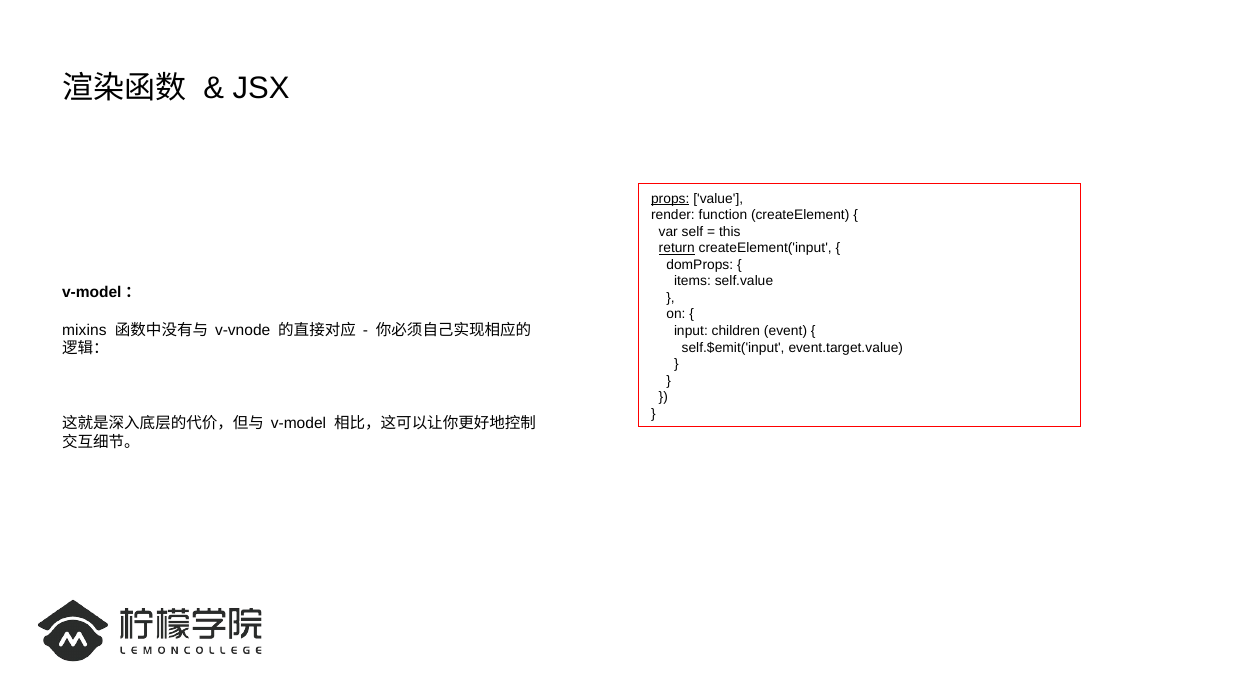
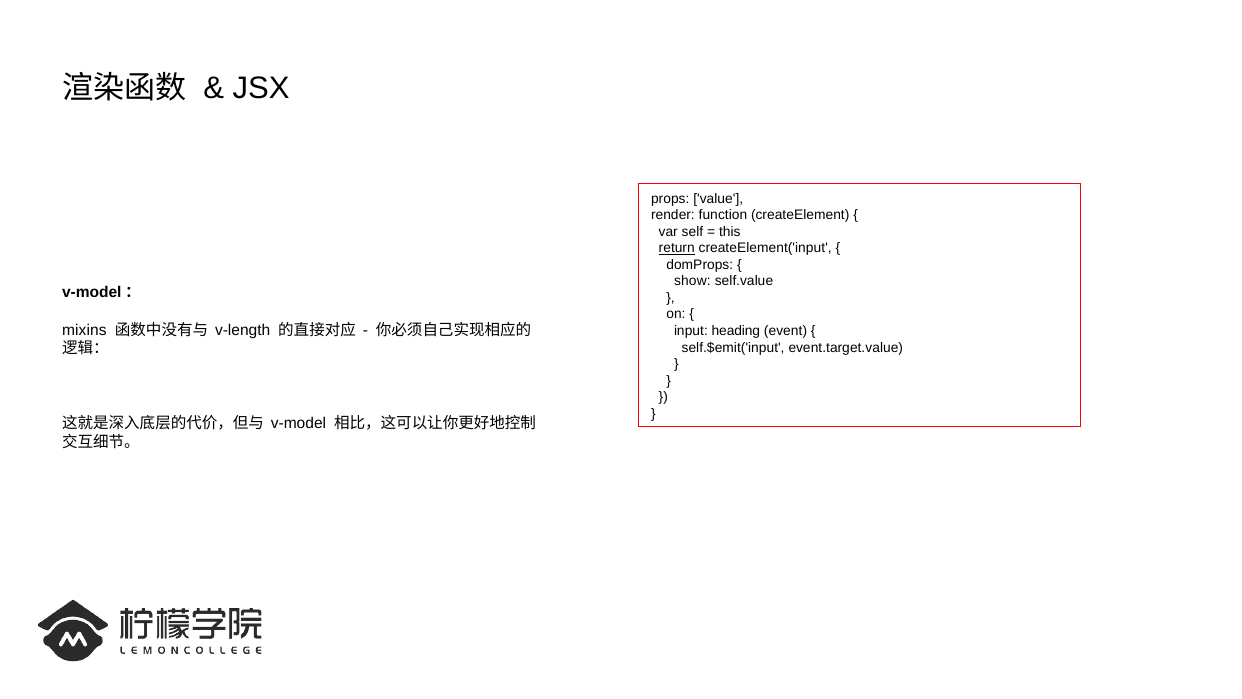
props underline: present -> none (670, 199)
items: items -> show (692, 281)
v-vnode: v-vnode -> v-length (243, 330)
children: children -> heading (736, 331)
